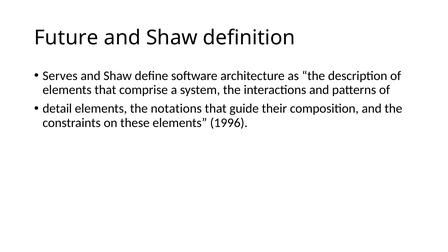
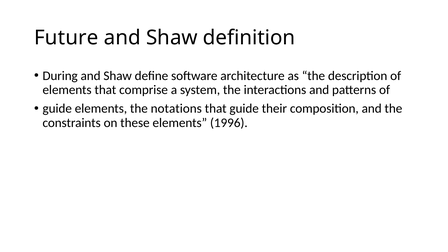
Serves: Serves -> During (60, 76)
detail: detail -> guide (57, 109)
